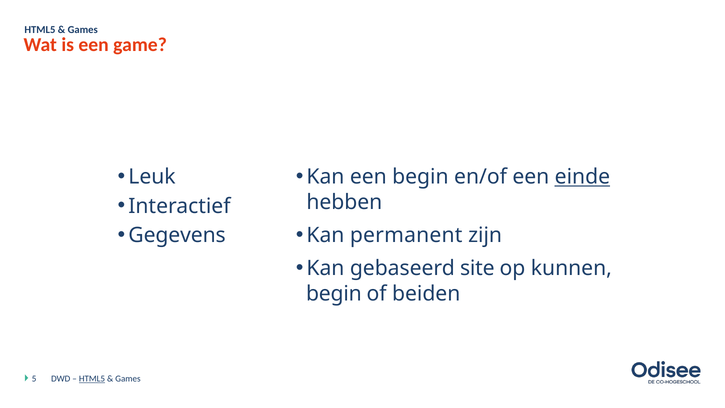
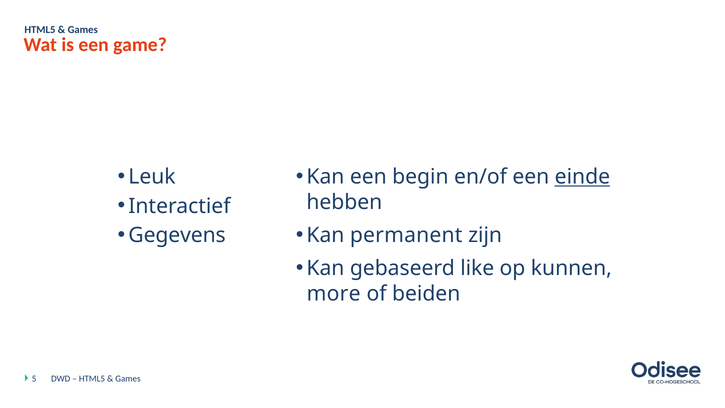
site: site -> like (477, 268)
begin: begin -> more (334, 294)
HTML5 underline: present -> none (92, 379)
